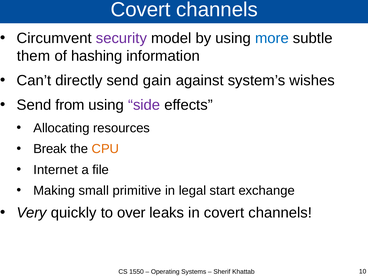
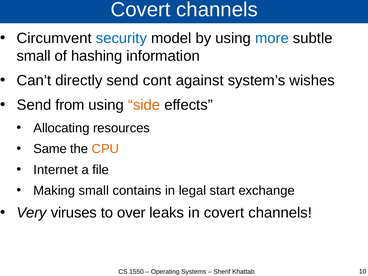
security colour: purple -> blue (121, 38)
them: them -> small (34, 56)
gain: gain -> cont (157, 80)
side colour: purple -> orange (144, 105)
Break: Break -> Same (50, 149)
primitive: primitive -> contains (137, 191)
quickly: quickly -> viruses (74, 213)
